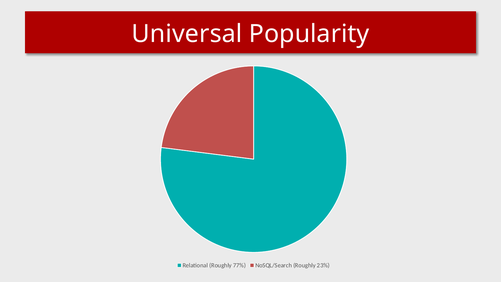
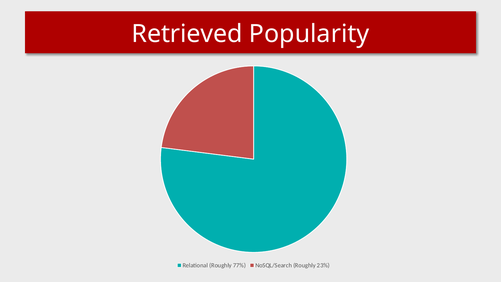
Universal: Universal -> Retrieved (187, 34)
